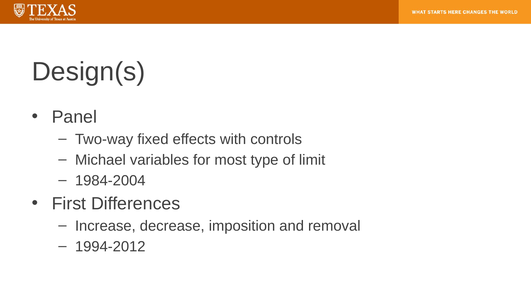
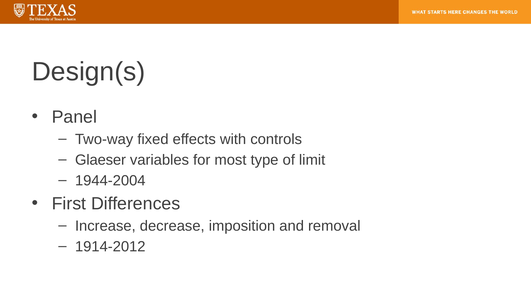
Michael: Michael -> Glaeser (100, 160)
1984-2004: 1984-2004 -> 1944-2004 (110, 181)
1994-2012: 1994-2012 -> 1914-2012 (110, 247)
